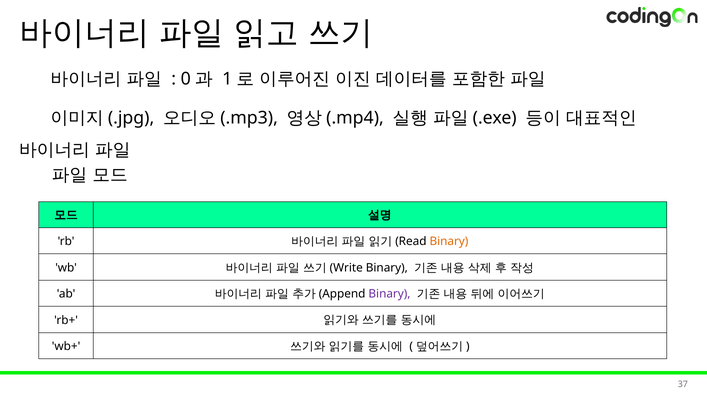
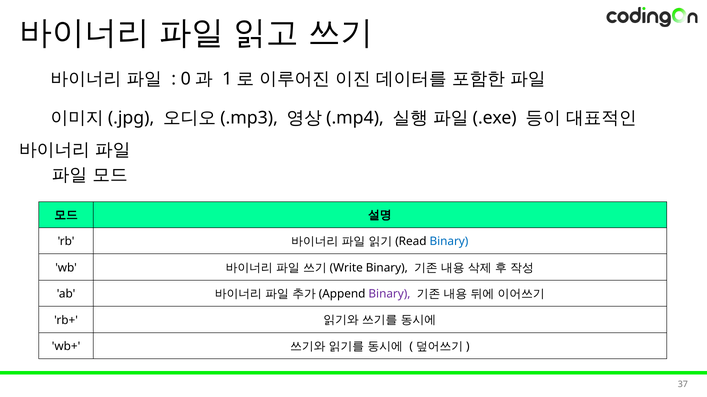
Binary colour: orange -> blue (449, 242)
